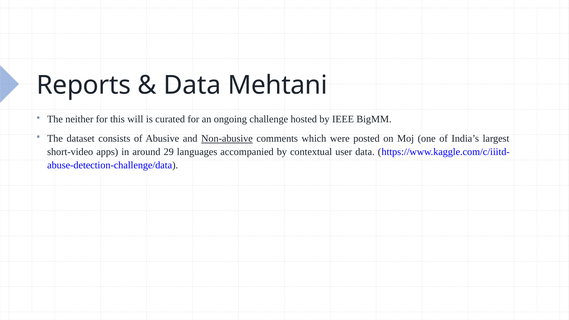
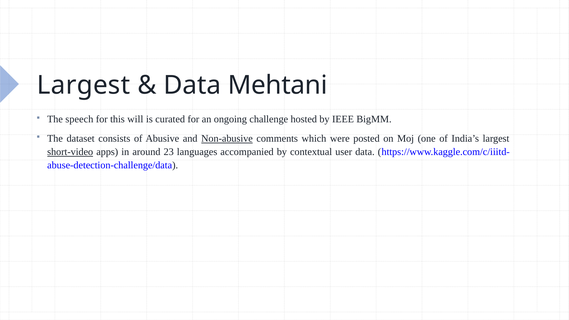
Reports: Reports -> Largest (84, 85)
neither: neither -> speech (79, 119)
short-video underline: none -> present (70, 152)
29: 29 -> 23 (169, 152)
